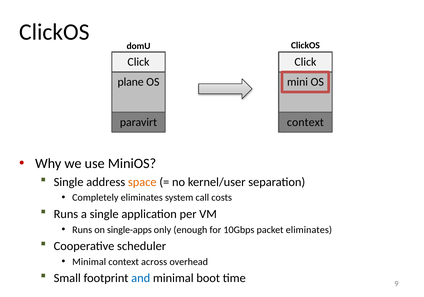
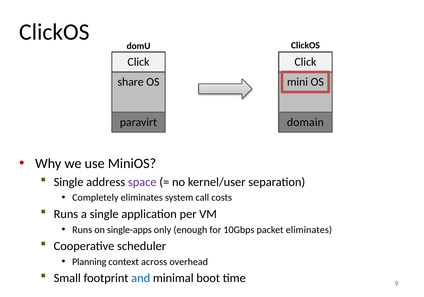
plane: plane -> share (131, 82)
context: context -> domain (305, 122)
space colour: orange -> purple (142, 182)
Minimal: Minimal -> Planning (89, 262)
